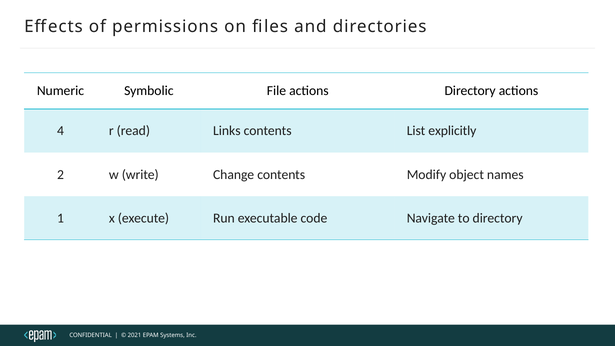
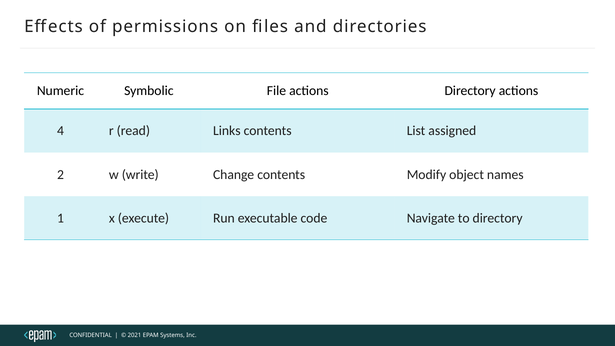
explicitly: explicitly -> assigned (452, 131)
